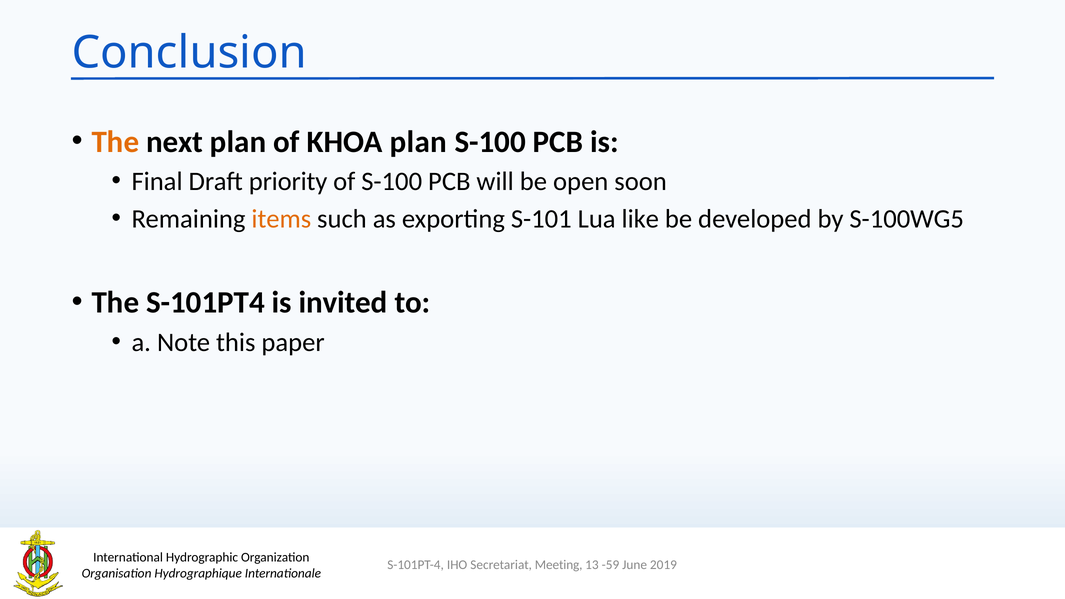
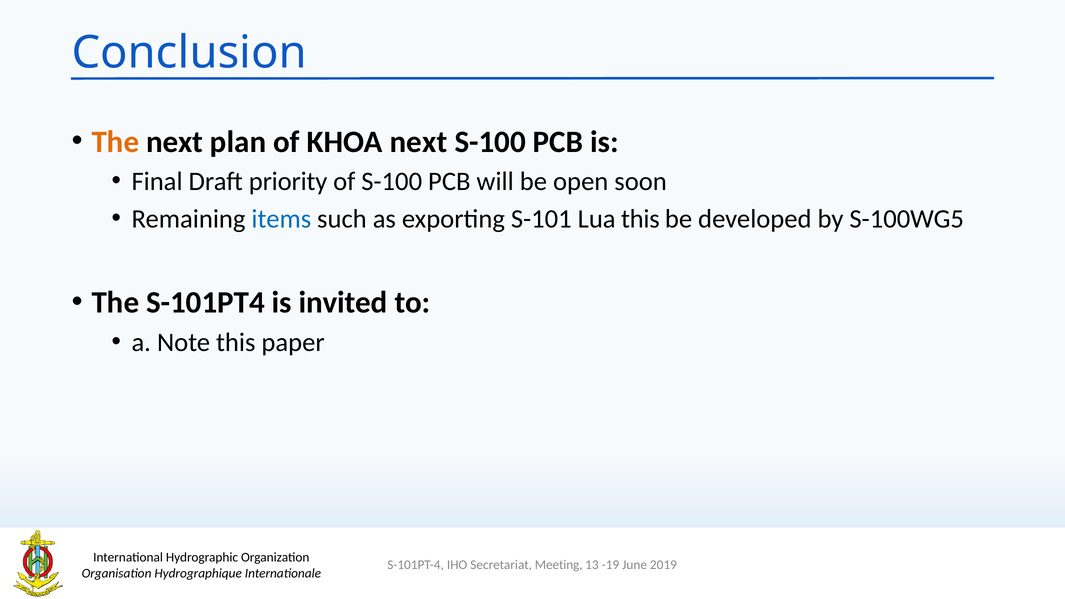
KHOA plan: plan -> next (419, 142)
items colour: orange -> blue (281, 219)
Lua like: like -> this (640, 219)
-59: -59 -> -19 (610, 565)
